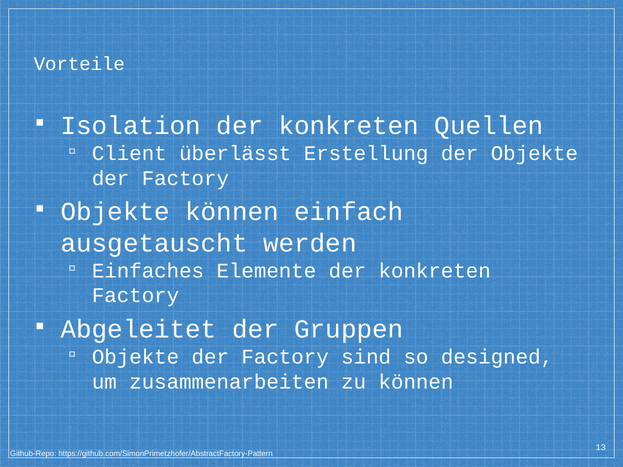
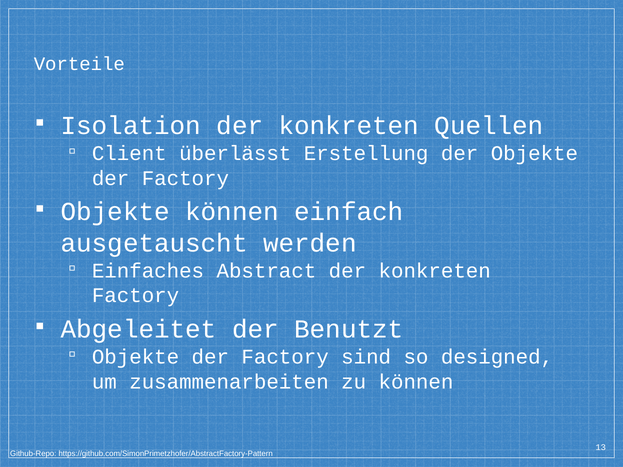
Elemente: Elemente -> Abstract (266, 271)
Gruppen: Gruppen -> Benutzt (349, 329)
